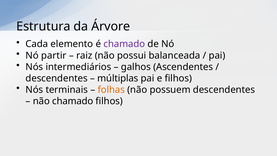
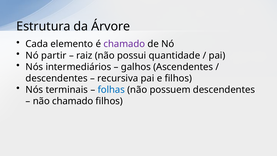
balanceada: balanceada -> quantidade (174, 55)
múltiplas: múltiplas -> recursiva (118, 78)
folhas colour: orange -> blue (111, 90)
